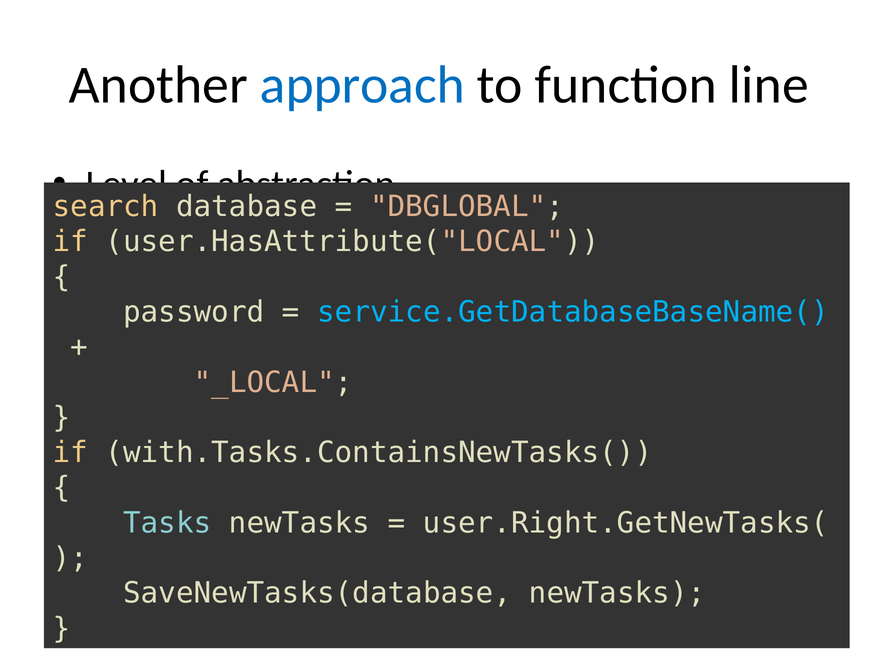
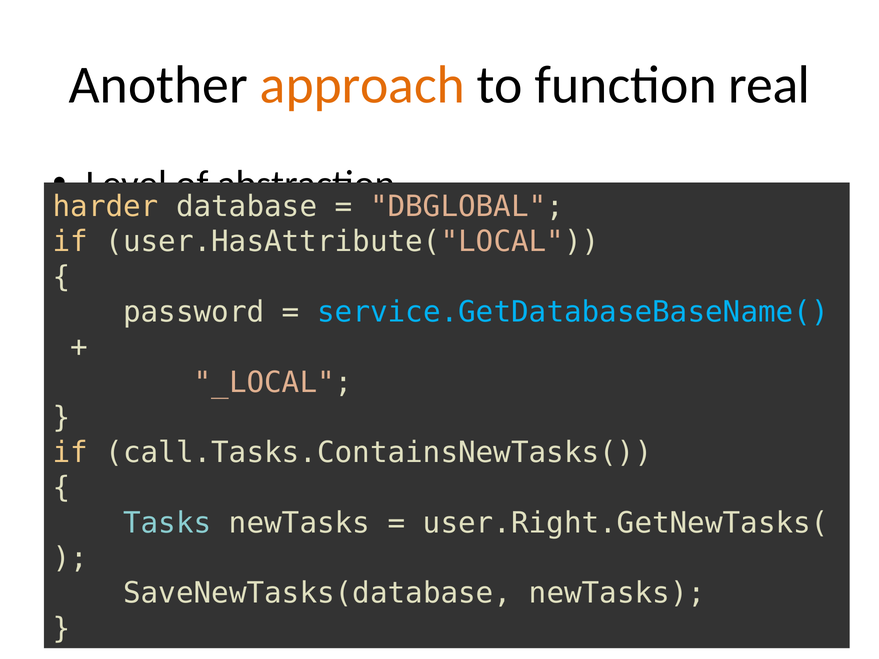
approach colour: blue -> orange (362, 85)
line: line -> real (769, 85)
search: search -> harder (106, 207)
with.Tasks.ContainsNewTasks(: with.Tasks.ContainsNewTasks( -> call.Tasks.ContainsNewTasks( (379, 453)
